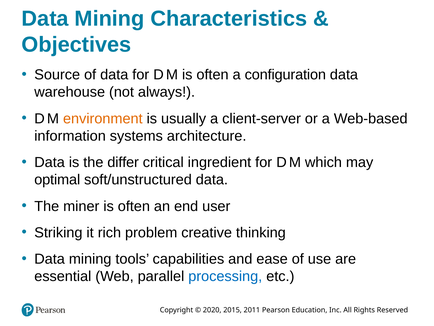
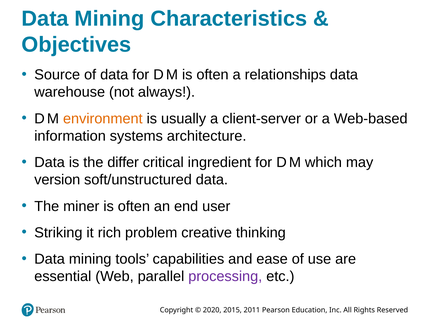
configuration: configuration -> relationships (285, 75)
optimal: optimal -> version (57, 180)
processing colour: blue -> purple (225, 276)
